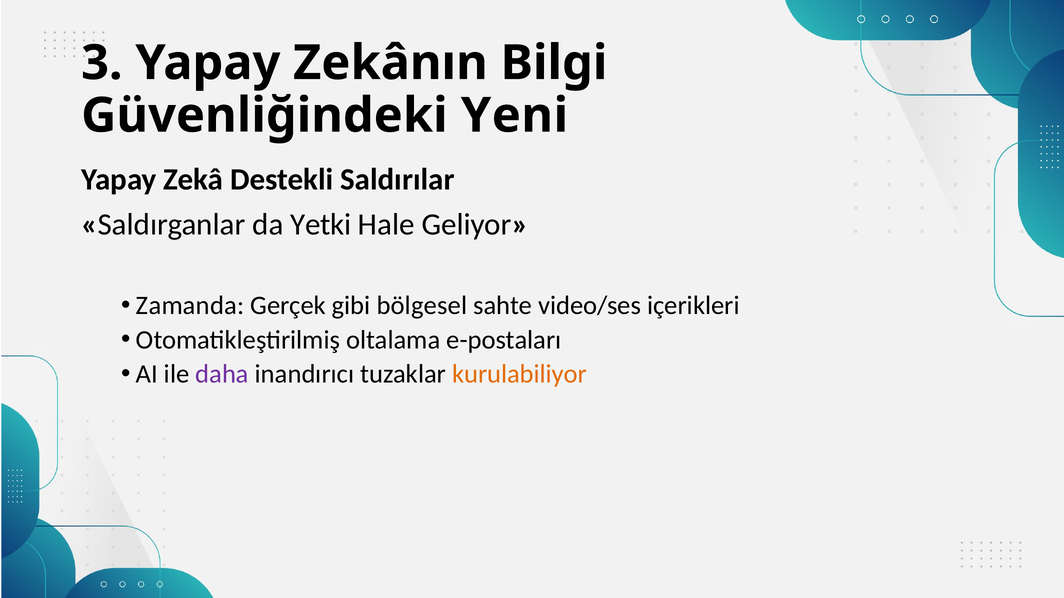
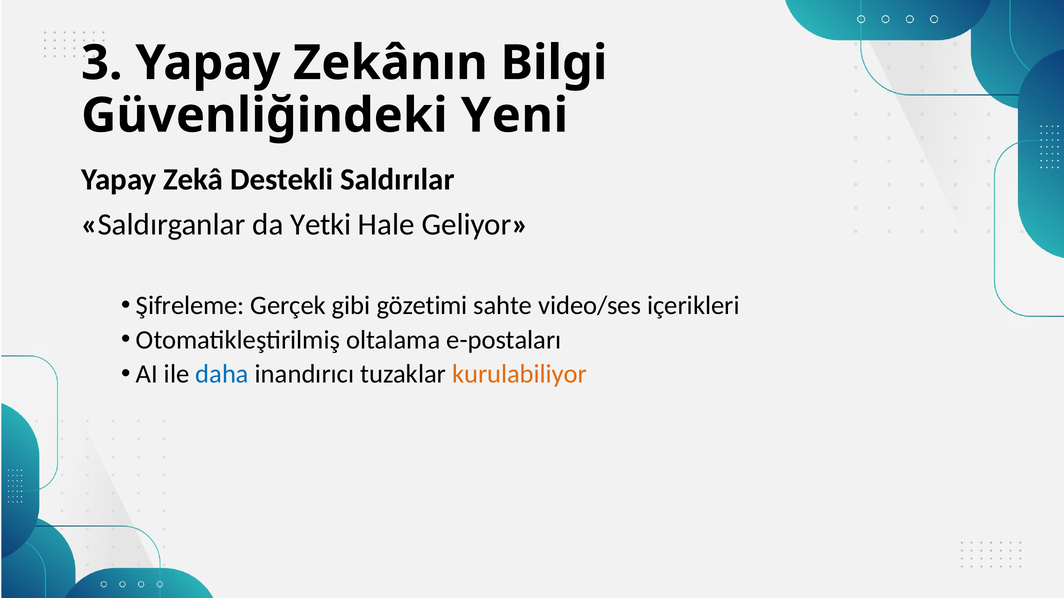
Zamanda: Zamanda -> Şifreleme (190, 306)
bölgesel: bölgesel -> gözetimi (422, 306)
daha colour: purple -> blue (222, 374)
